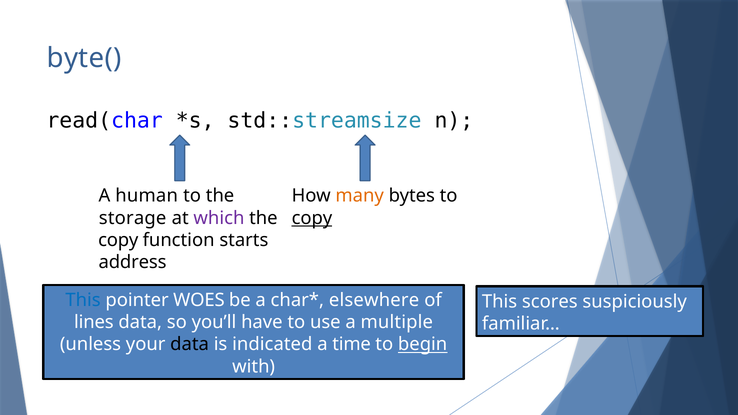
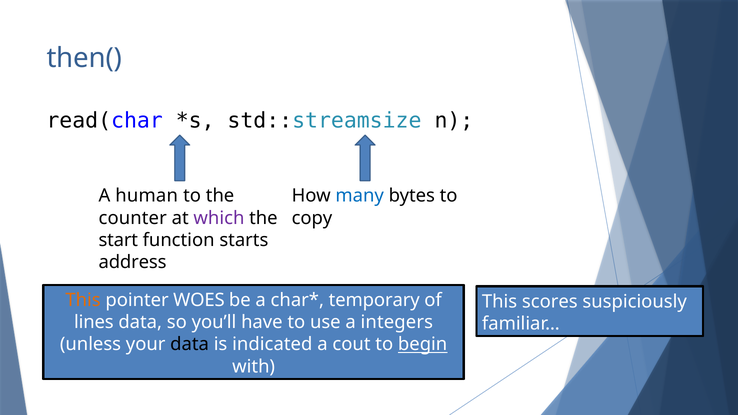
byte(: byte( -> then( (84, 58)
many colour: orange -> blue (360, 196)
storage: storage -> counter (133, 218)
copy underline: present -> none (312, 218)
copy: copy -> start (118, 240)
This colour: blue -> orange (83, 300)
elsewhere: elsewhere -> temporary (374, 300)
multiple: multiple -> integers (397, 322)
time: time -> cout (351, 344)
